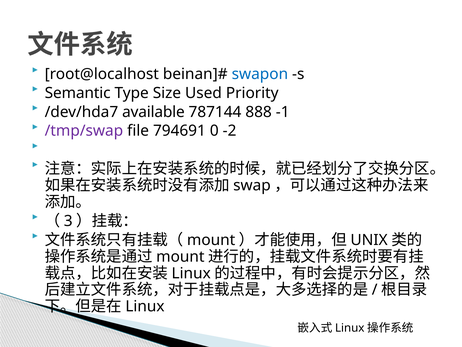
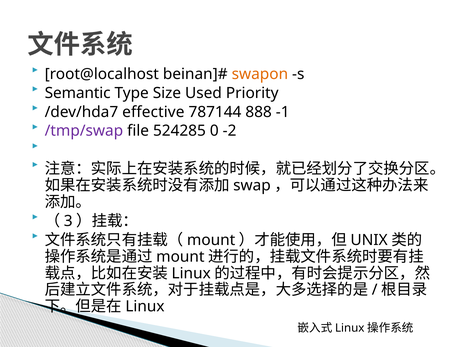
swapon colour: blue -> orange (260, 74)
available: available -> effective (153, 112)
794691: 794691 -> 524285 (179, 131)
